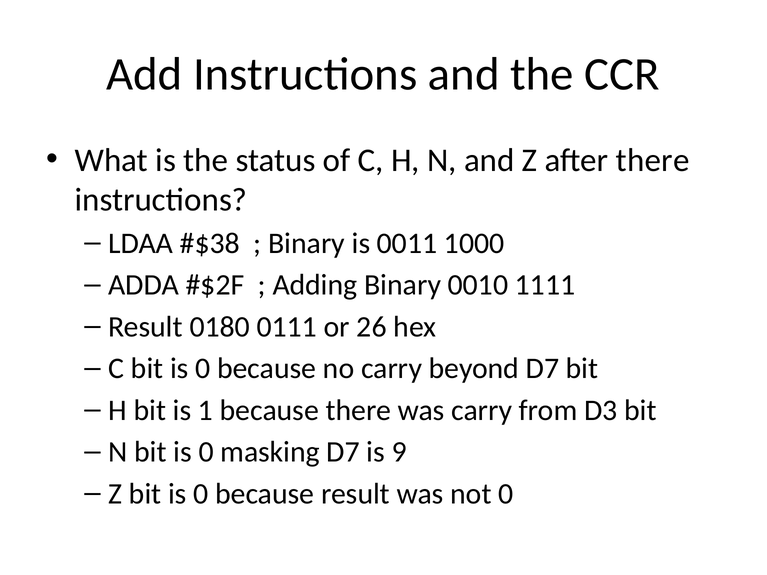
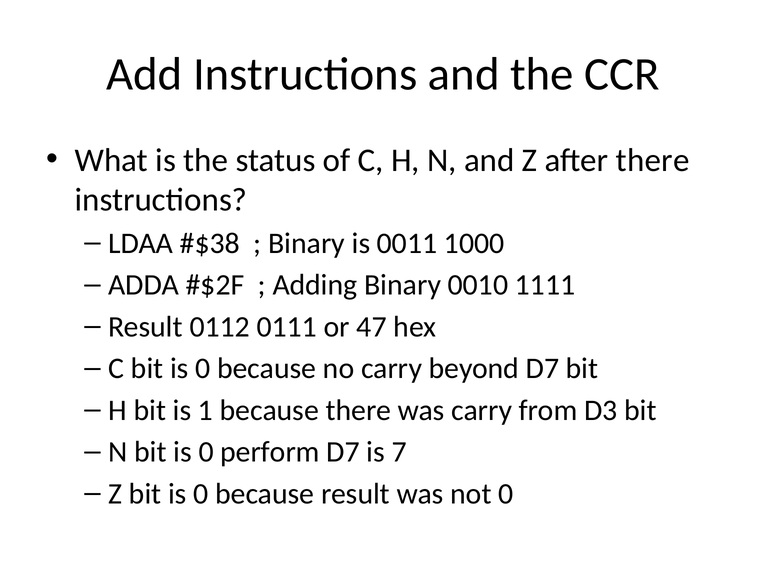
0180: 0180 -> 0112 (220, 327)
26: 26 -> 47 (372, 327)
masking: masking -> perform (270, 452)
9: 9 -> 7 (399, 452)
